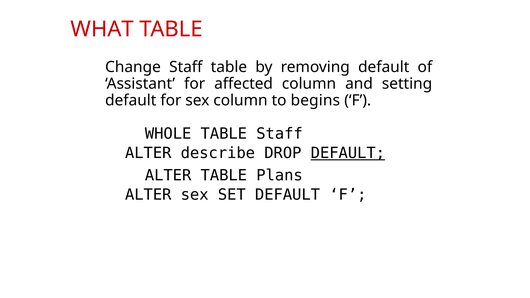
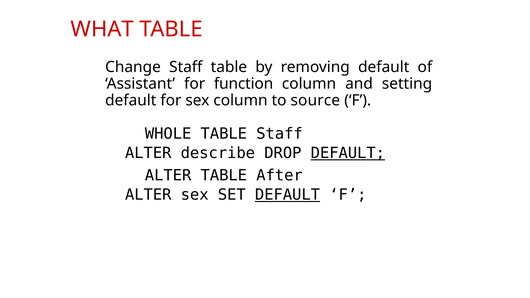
affected: affected -> function (244, 84)
begins: begins -> source (315, 101)
Plans: Plans -> After (280, 175)
DEFAULT underline: none -> present (288, 195)
